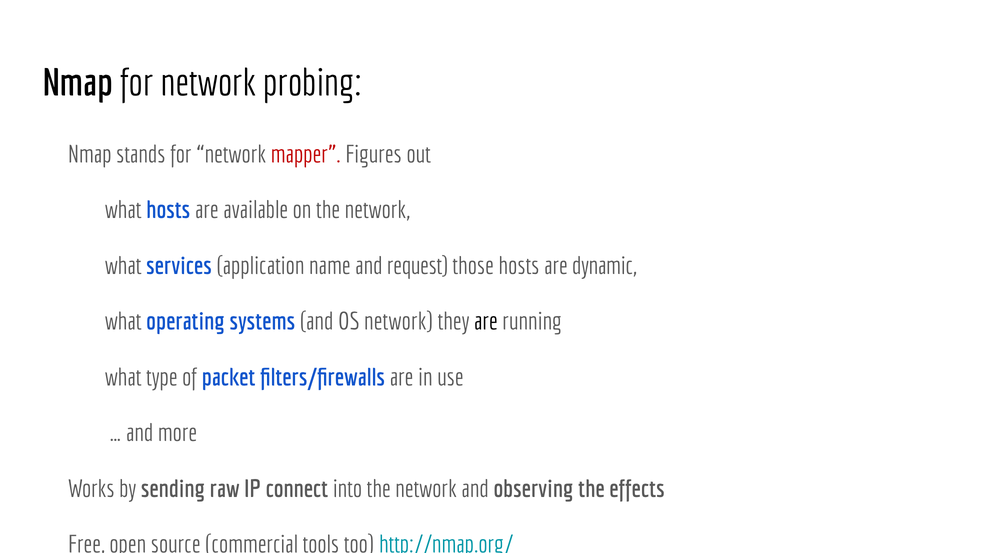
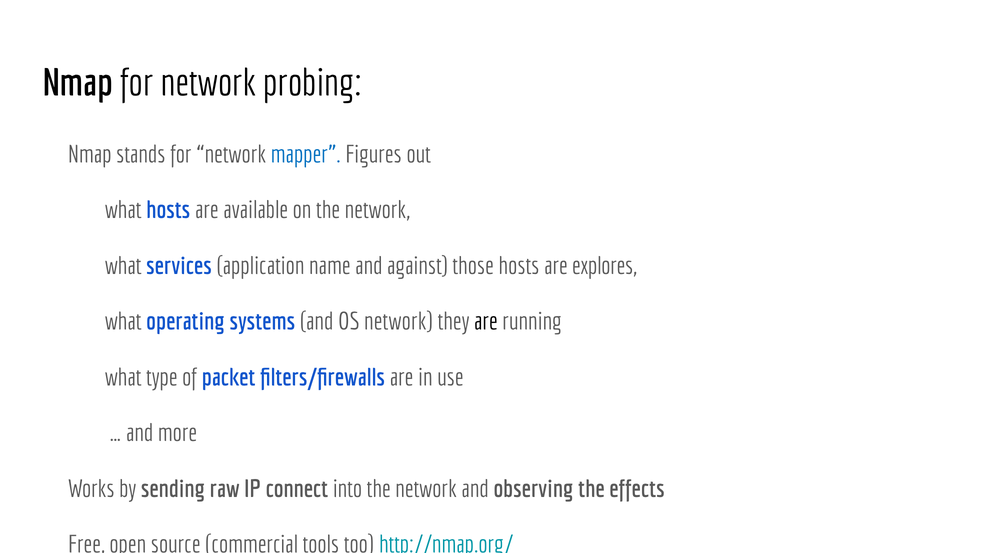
mapper colour: red -> blue (306, 155)
request: request -> against (417, 266)
dynamic: dynamic -> explores (604, 266)
